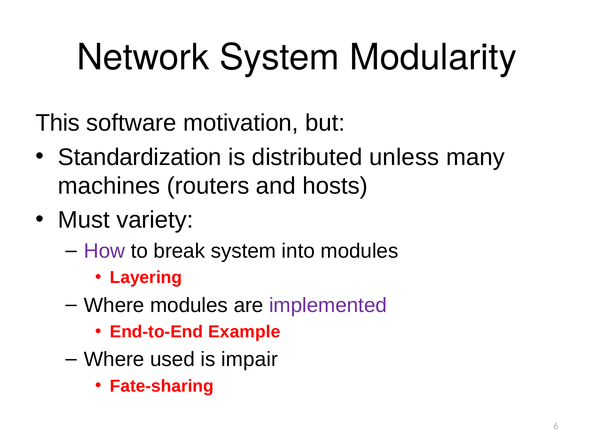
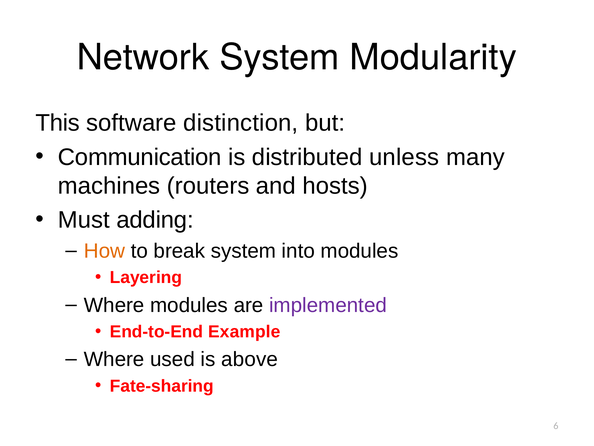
motivation: motivation -> distinction (241, 123)
Standardization: Standardization -> Communication (140, 157)
variety: variety -> adding (155, 220)
How colour: purple -> orange (104, 251)
impair: impair -> above (250, 359)
